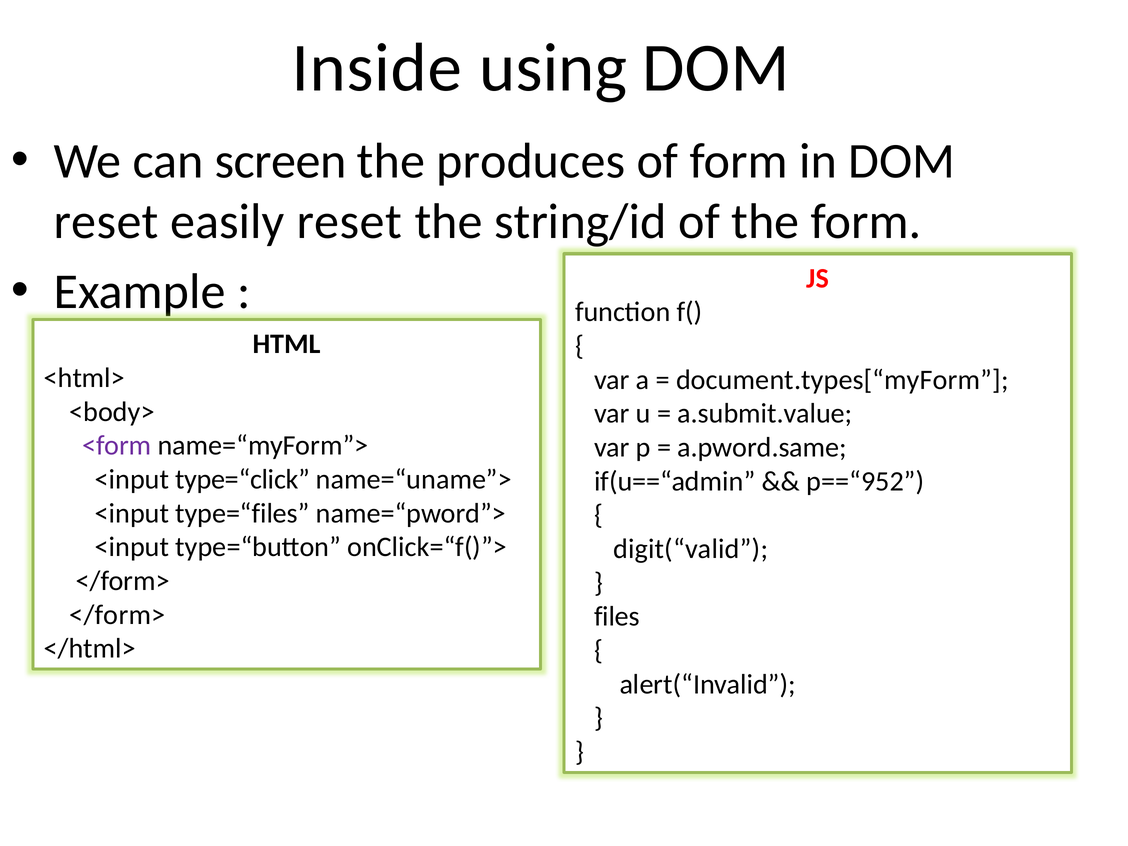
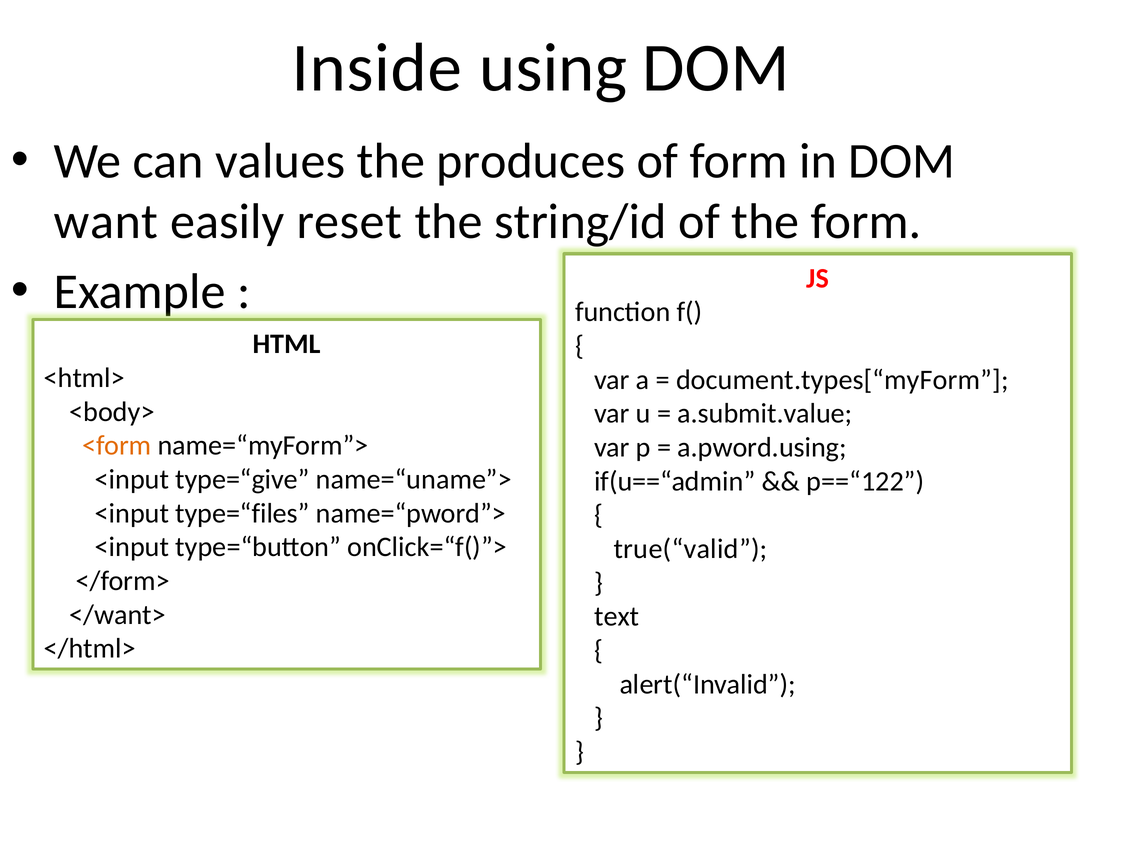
screen: screen -> values (280, 161)
reset: reset -> want (106, 222)
<form colour: purple -> orange (117, 446)
a.pword.same: a.pword.same -> a.pword.using (762, 447)
type=“click: type=“click -> type=“give (242, 479)
p==“952: p==“952 -> p==“122 (865, 481)
digit(“valid: digit(“valid -> true(“valid (691, 549)
</form>: </form> -> </want> (117, 615)
files: files -> text (617, 617)
